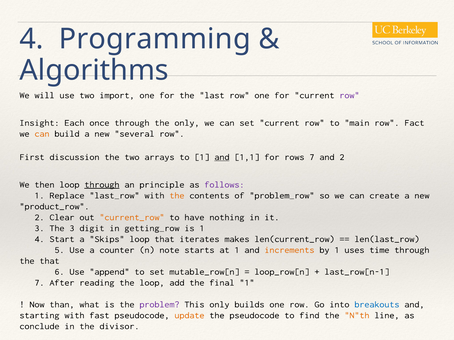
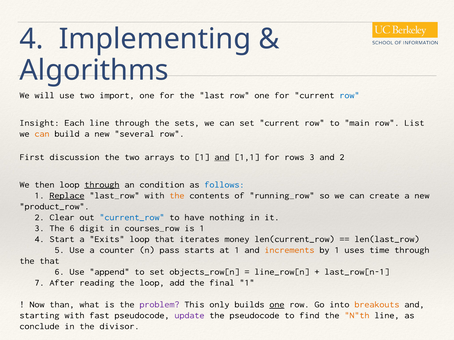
Programming: Programming -> Implementing (155, 39)
row colour: purple -> blue (349, 95)
Each once: once -> line (99, 123)
the only: only -> sets (187, 123)
Fact: Fact -> List (414, 123)
rows 7: 7 -> 3 (312, 157)
principle: principle -> condition (162, 185)
follows colour: purple -> blue (224, 185)
Replace underline: none -> present (67, 196)
problem_row: problem_row -> running_row (282, 196)
current_row colour: orange -> blue (132, 218)
The 3: 3 -> 6 (72, 228)
getting_row: getting_row -> courses_row (152, 228)
Skips: Skips -> Exits (107, 239)
makes: makes -> money (237, 239)
note: note -> pass (169, 250)
mutable_row[n: mutable_row[n -> objects_row[n (204, 272)
loop_row[n: loop_row[n -> line_row[n (282, 272)
one underline: none -> present (277, 305)
breakouts colour: blue -> orange (377, 305)
update colour: orange -> purple (189, 316)
